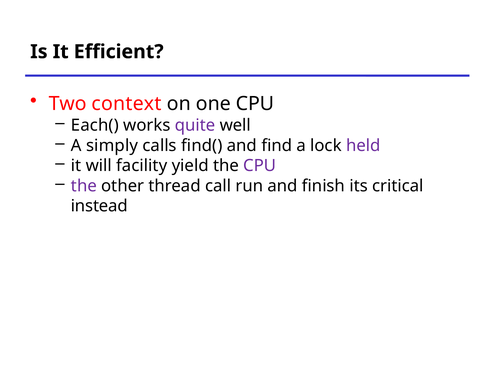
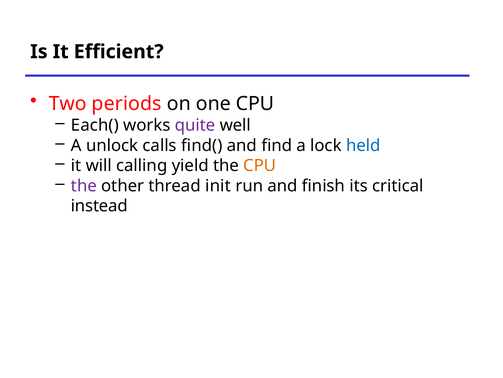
context: context -> periods (127, 104)
simply: simply -> unlock (112, 145)
held colour: purple -> blue (363, 145)
facility: facility -> calling (142, 165)
CPU colour: purple -> orange (260, 165)
call: call -> init (218, 186)
